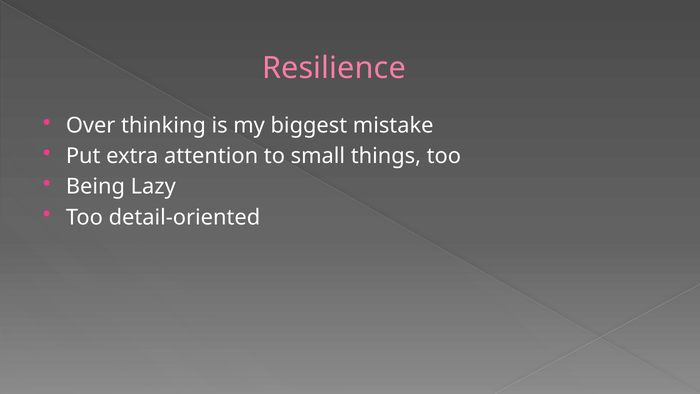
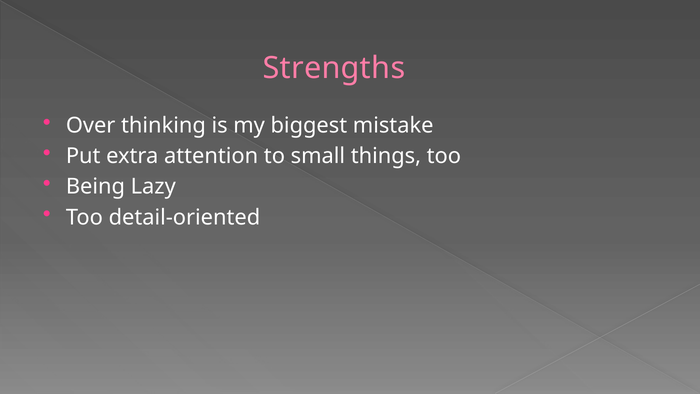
Resilience: Resilience -> Strengths (334, 68)
